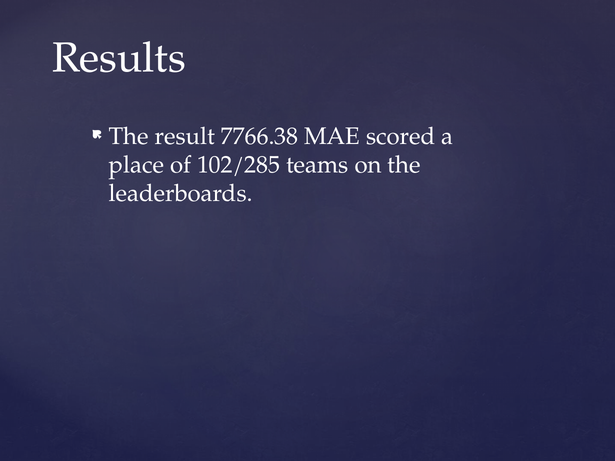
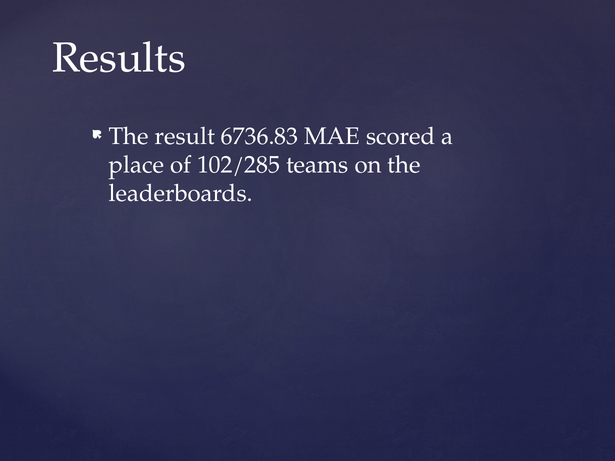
7766.38: 7766.38 -> 6736.83 (260, 136)
